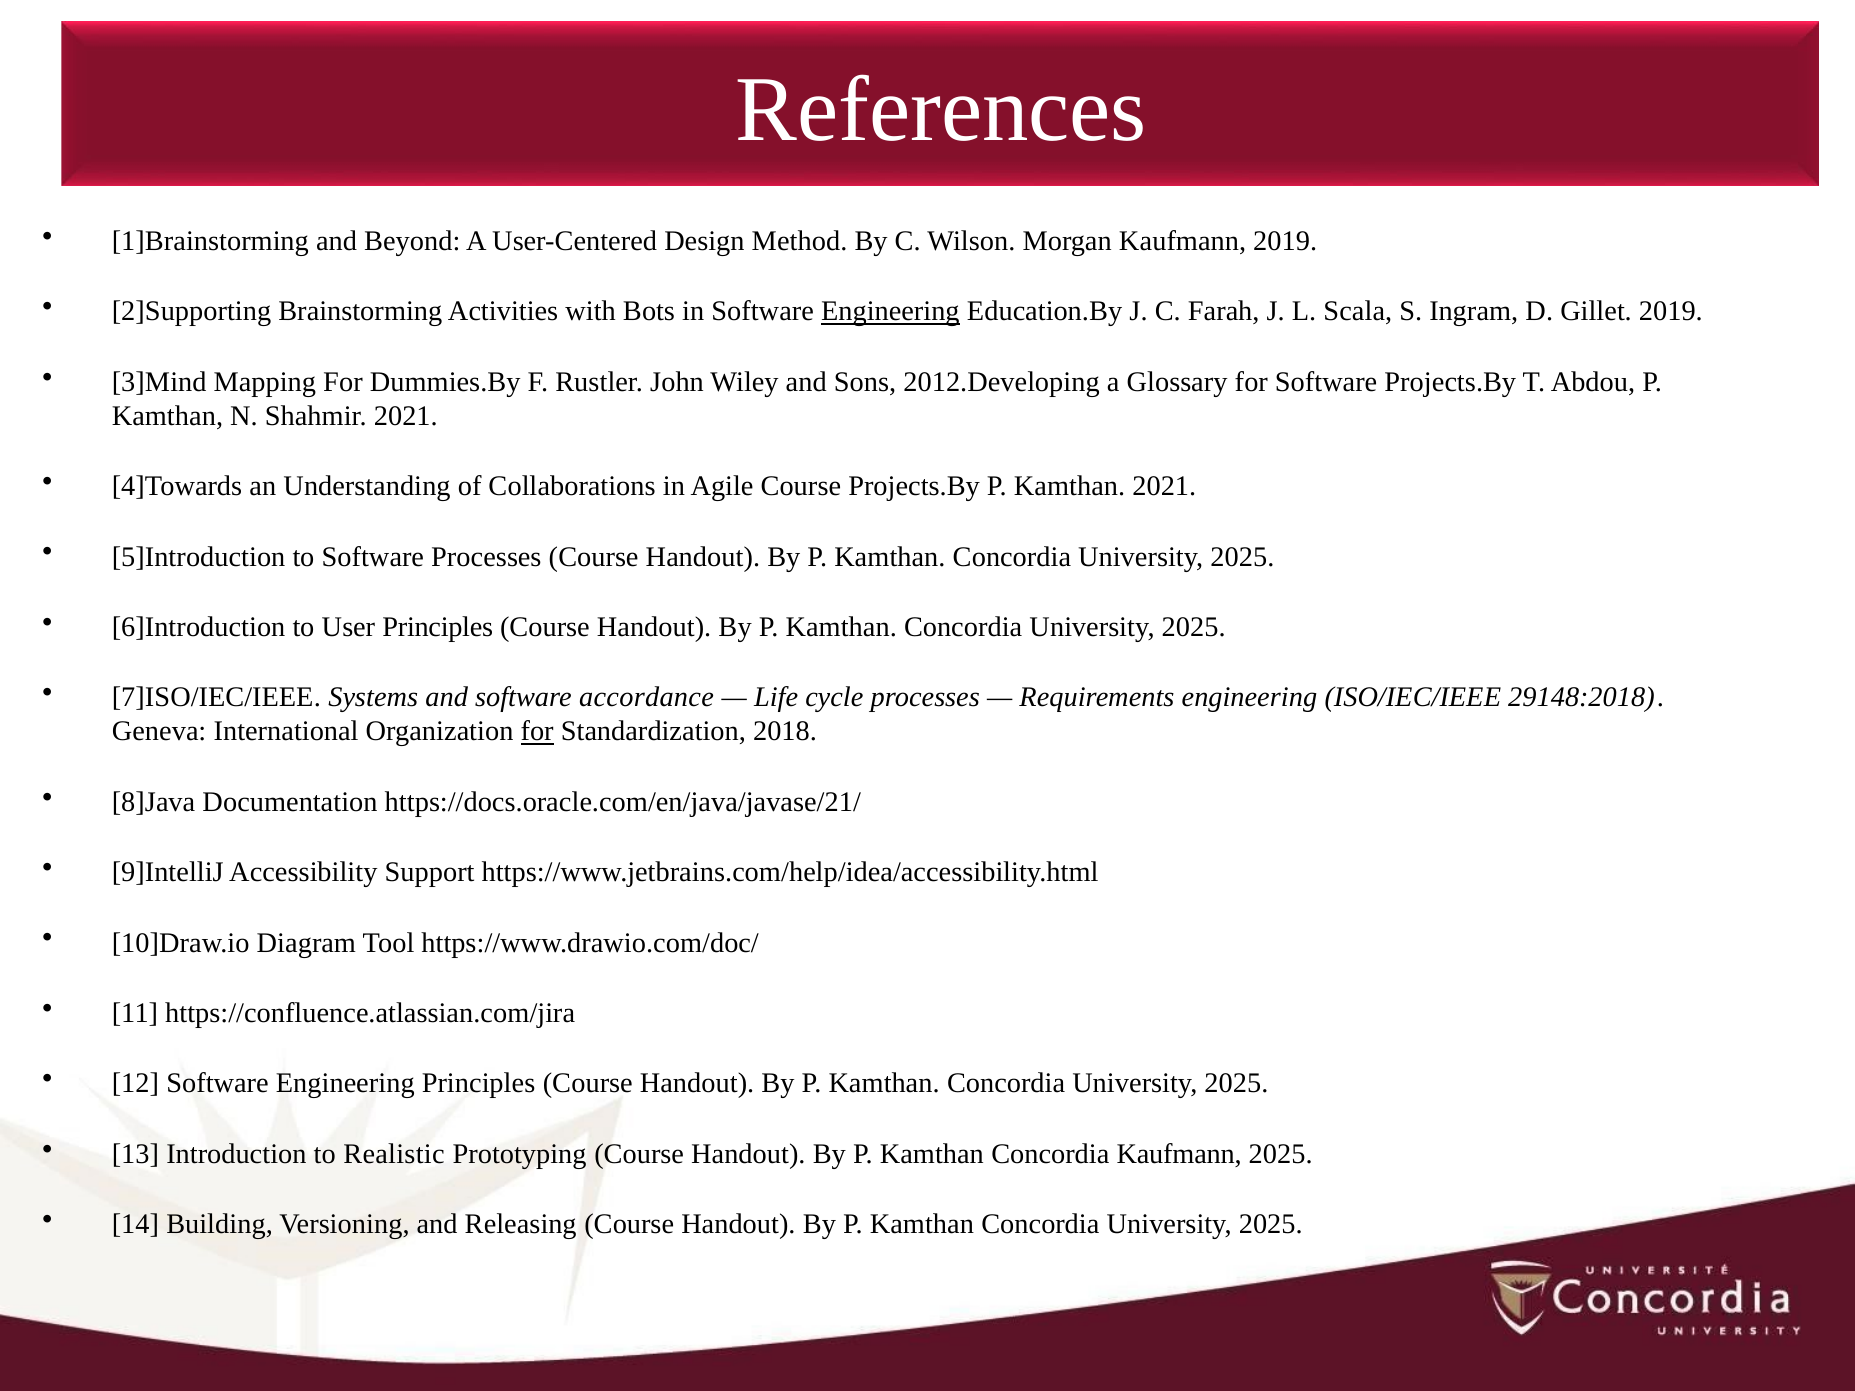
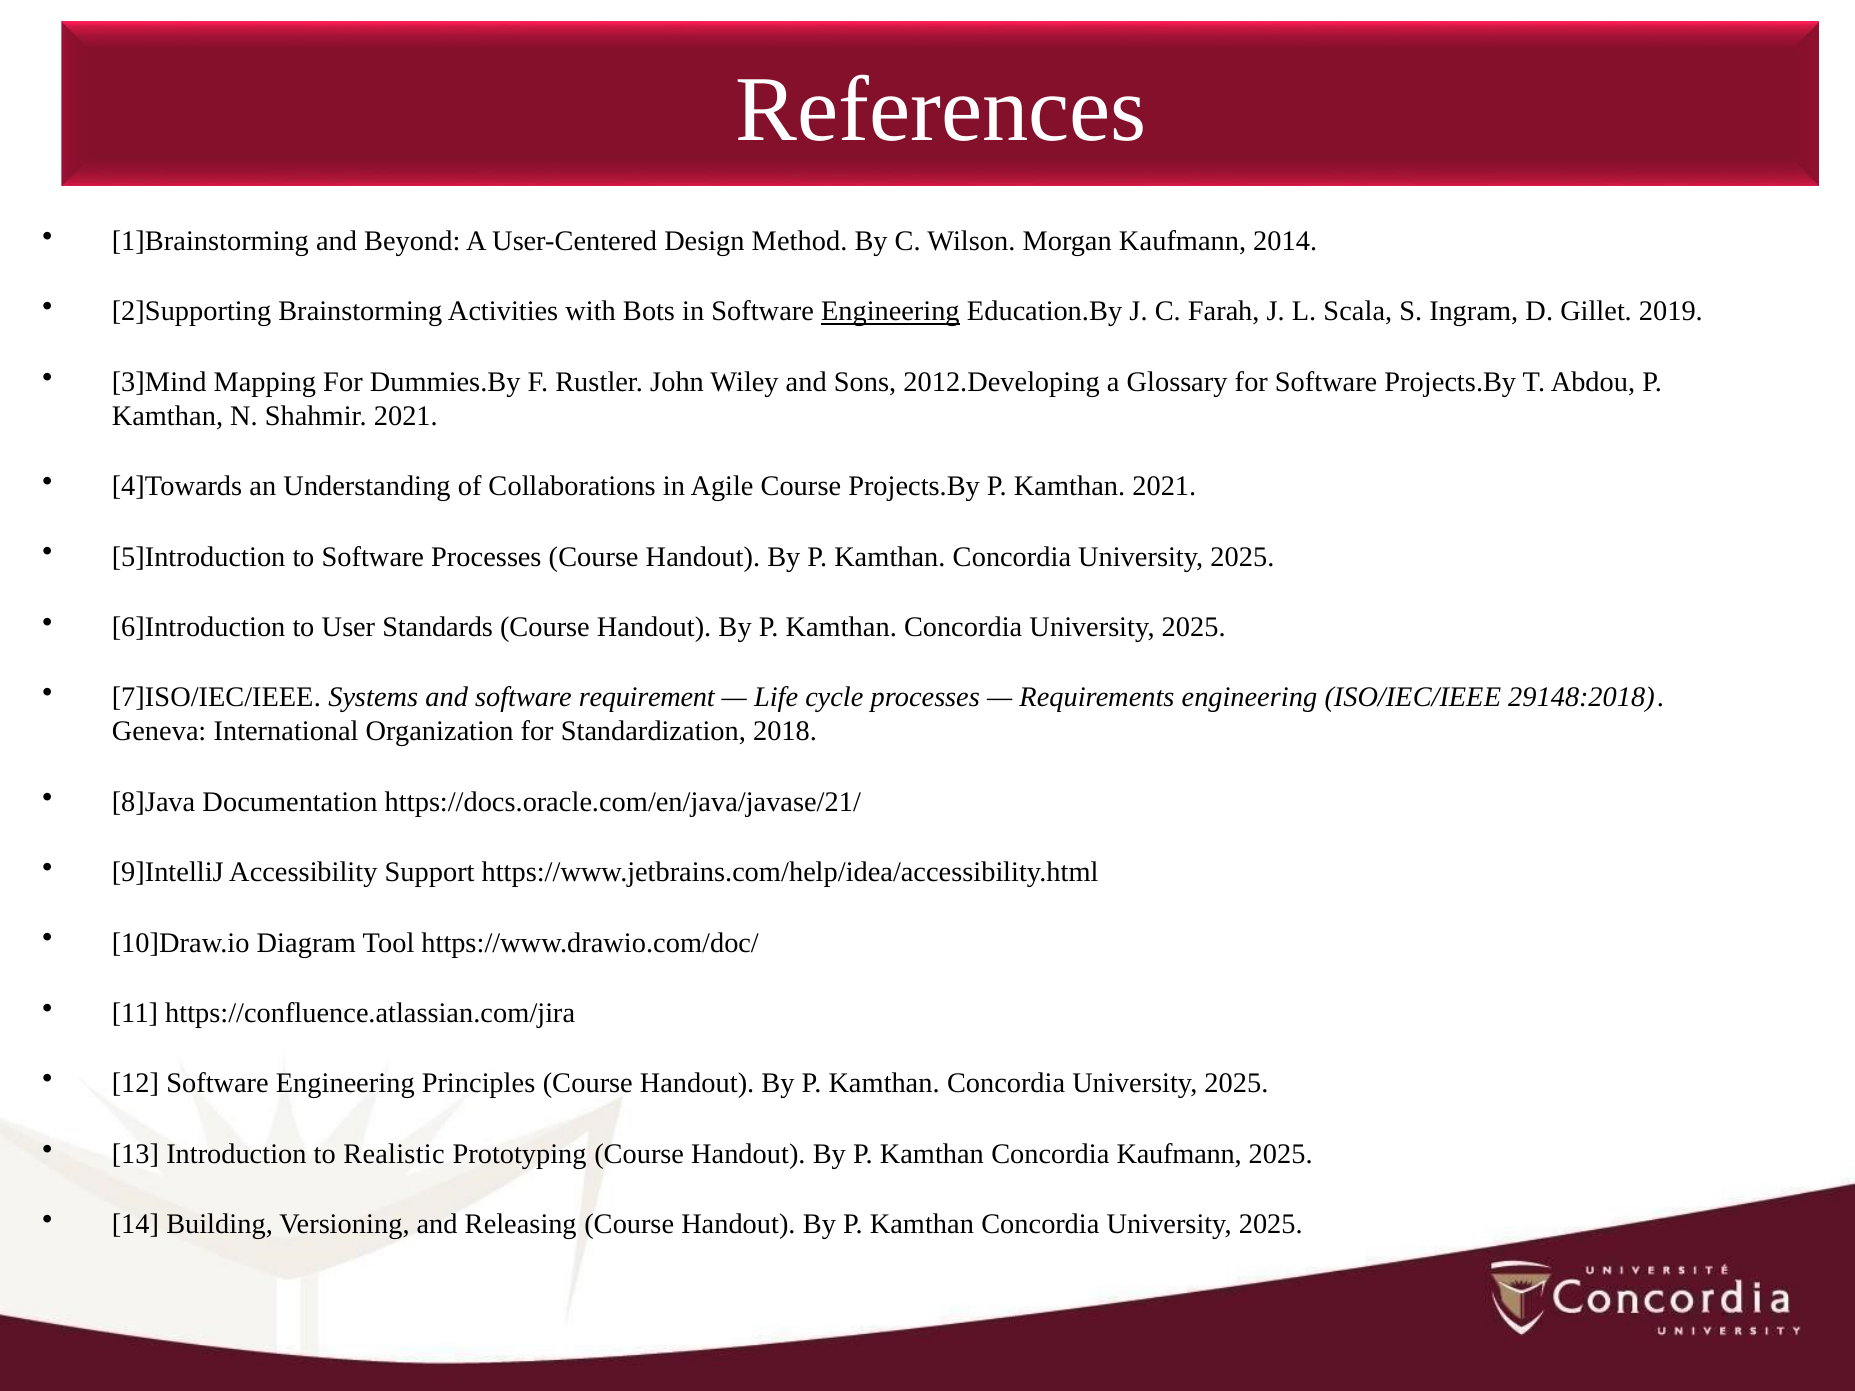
Kaufmann 2019: 2019 -> 2014 (1285, 241)
User Principles: Principles -> Standards (438, 627)
accordance: accordance -> requirement (647, 698)
for underline: present -> none (537, 732)
